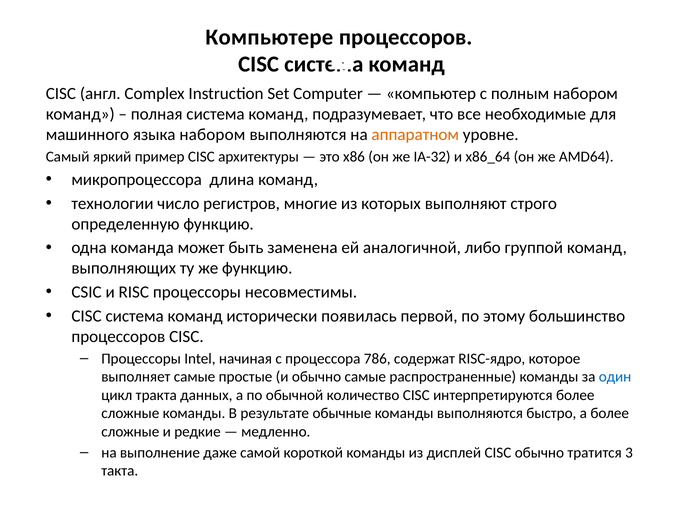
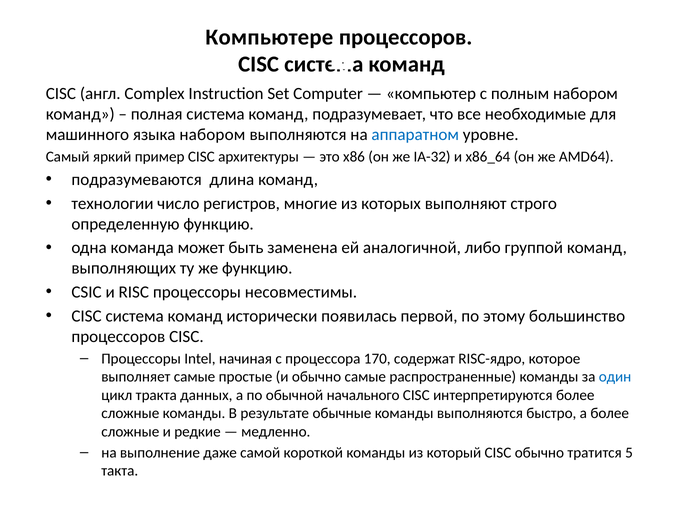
аппаратном colour: orange -> blue (415, 134)
микропроцессора: микропроцессора -> подразумеваются (137, 180)
786: 786 -> 170 (377, 359)
количество: количество -> начального (363, 395)
дисплей: дисплей -> который (454, 453)
3: 3 -> 5 (629, 453)
